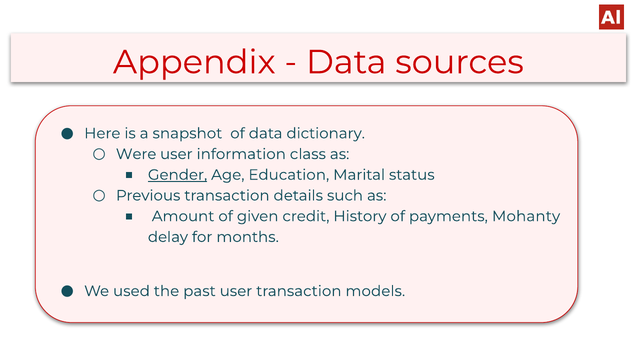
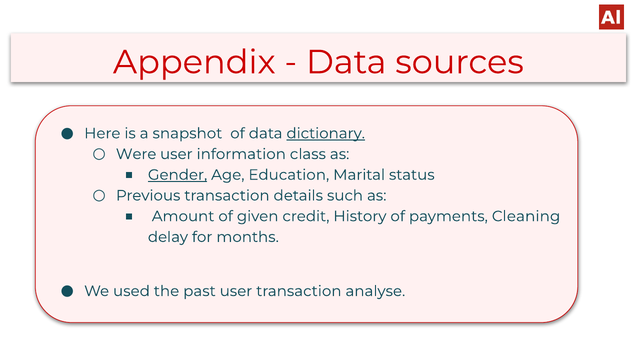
dictionary underline: none -> present (326, 134)
Mohanty: Mohanty -> Cleaning (526, 216)
models: models -> analyse (375, 291)
